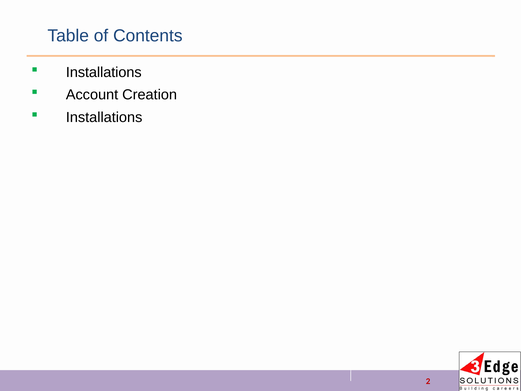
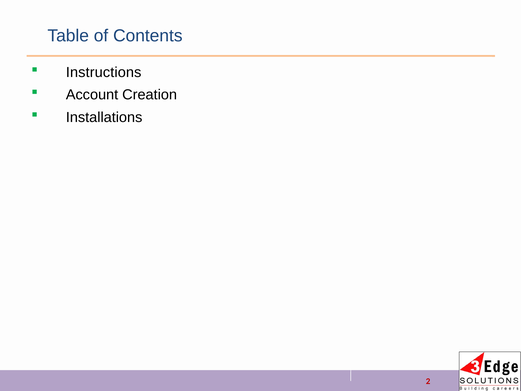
Installations: Installations -> Instructions (104, 72)
